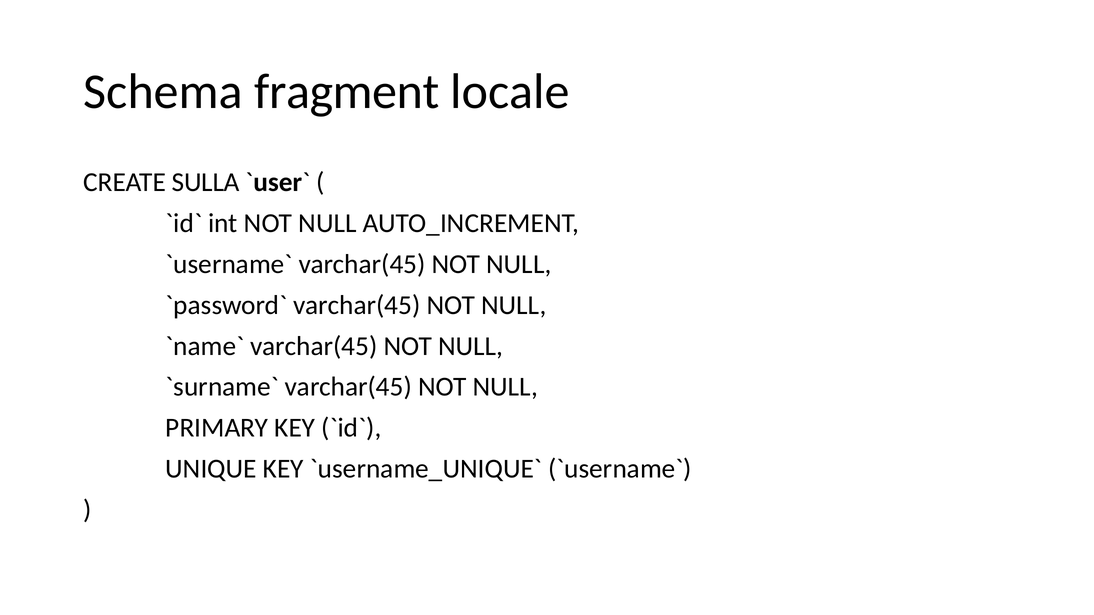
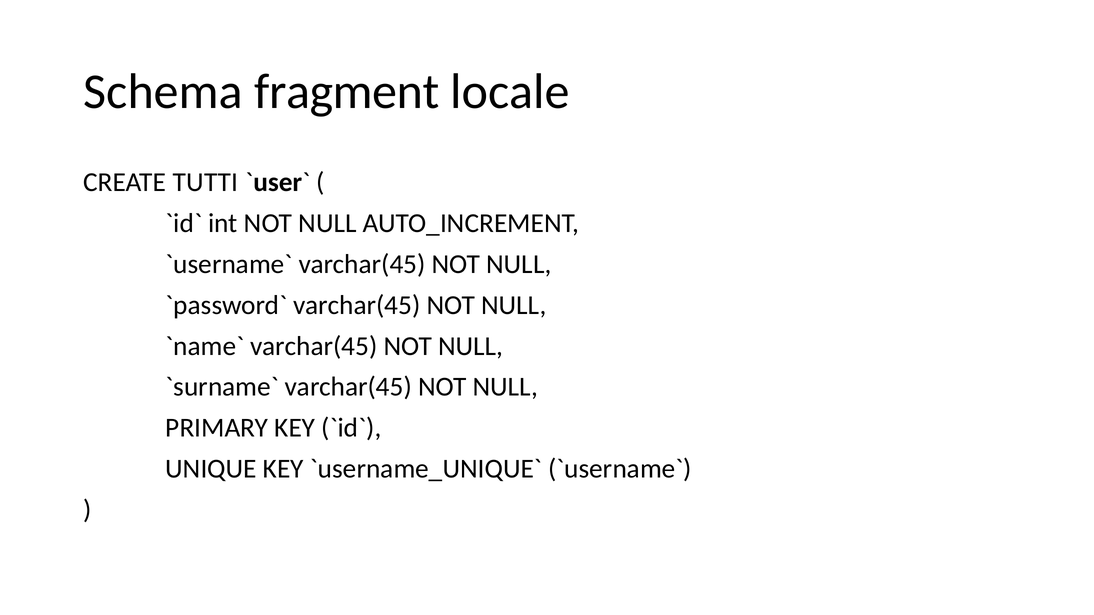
SULLA: SULLA -> TUTTI (206, 183)
